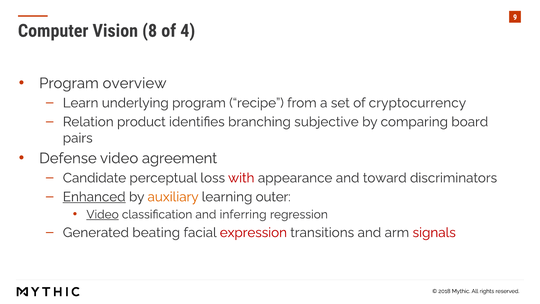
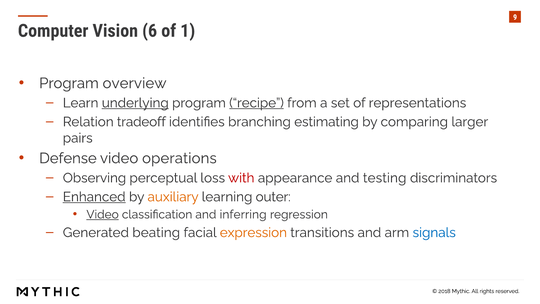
8: 8 -> 6 (150, 31)
4: 4 -> 1 (188, 31)
underlying underline: none -> present (135, 103)
recipe underline: none -> present (257, 103)
cryptocurrency: cryptocurrency -> representations (417, 103)
product: product -> tradeoff (141, 122)
subjective: subjective -> estimating (327, 122)
board: board -> larger (470, 122)
agreement: agreement -> operations (179, 158)
Candidate: Candidate -> Observing (94, 178)
toward: toward -> testing (385, 178)
expression colour: red -> orange (253, 232)
signals colour: red -> blue (434, 232)
